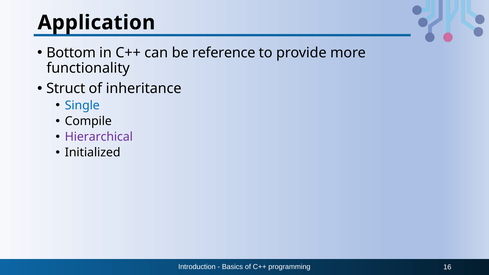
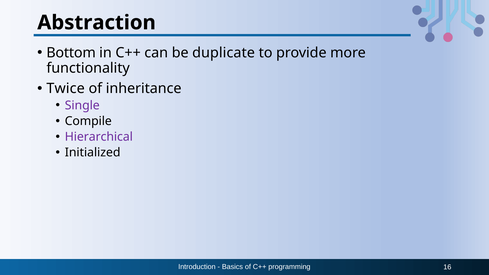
Application: Application -> Abstraction (97, 23)
reference: reference -> duplicate (224, 53)
Struct: Struct -> Twice (66, 89)
Single colour: blue -> purple (82, 105)
